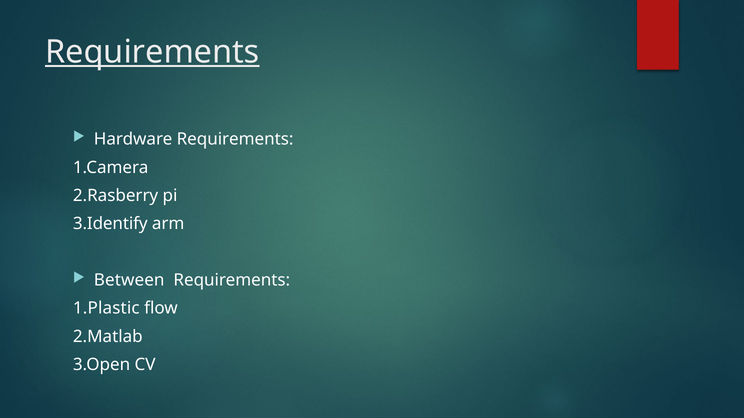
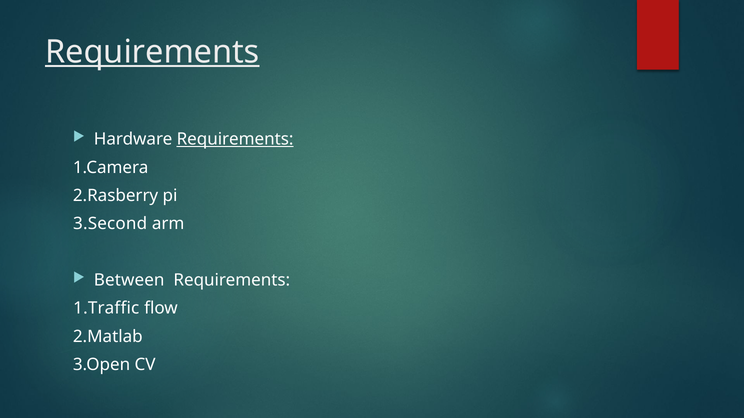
Requirements underline: none -> present (235, 139)
3.Identify: 3.Identify -> 3.Second (110, 224)
1.Plastic: 1.Plastic -> 1.Traffic (106, 309)
